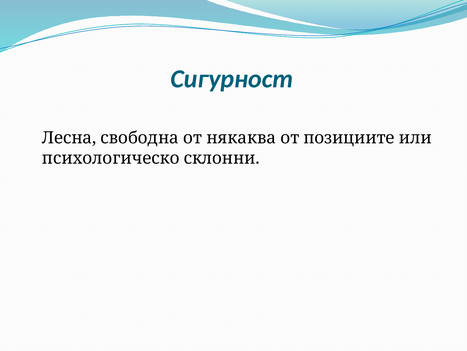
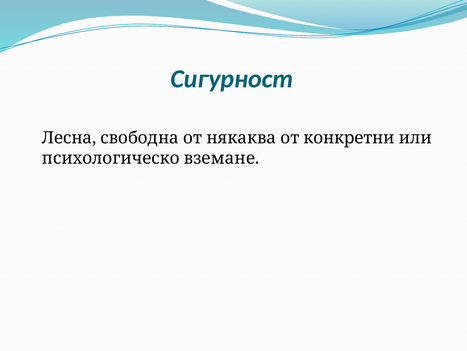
позициите: позициите -> конкретни (349, 138)
склонни: склонни -> вземане (222, 158)
